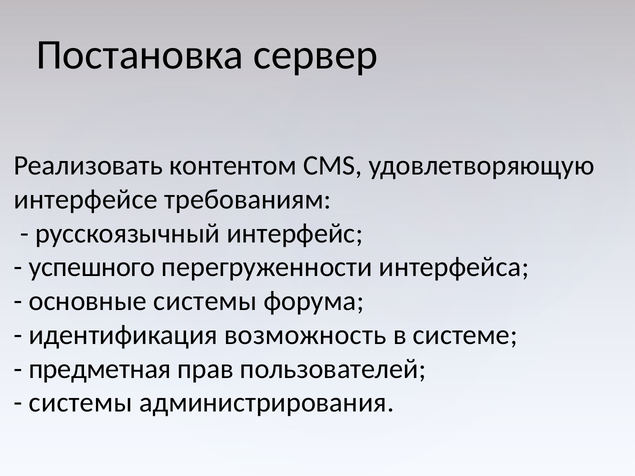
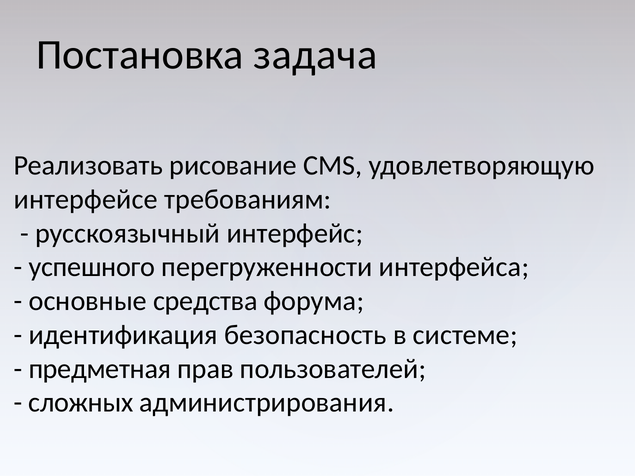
сервер: сервер -> задача (315, 55)
контентом: контентом -> рисование (233, 166)
основные системы: системы -> средства (206, 301)
возможность: возможность -> безопасность (305, 335)
системы: системы -> сложных (81, 403)
